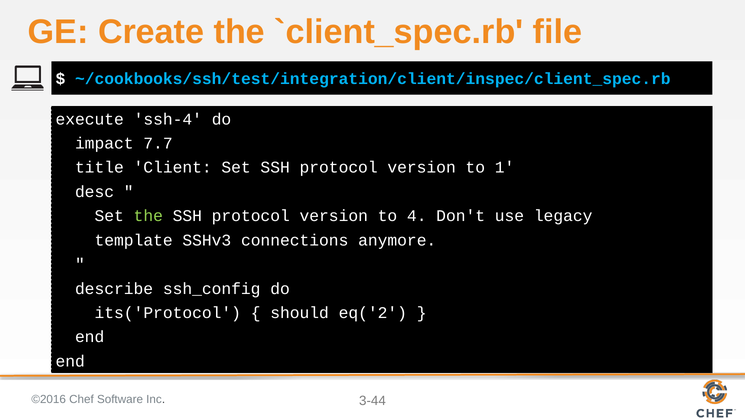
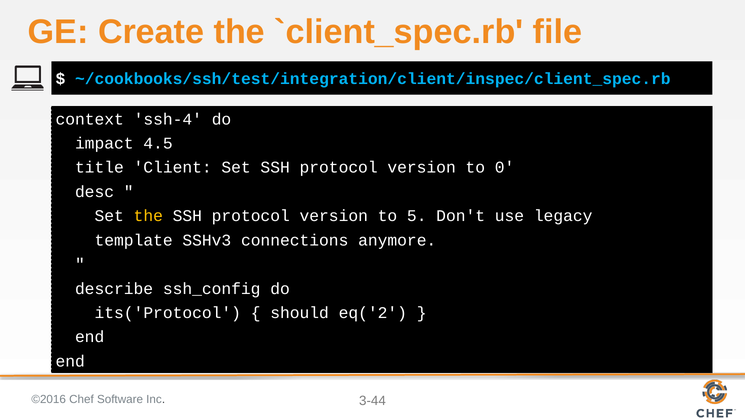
execute: execute -> context (90, 119)
7.7: 7.7 -> 4.5 (158, 143)
1: 1 -> 0 (505, 168)
the colour: light green -> yellow (148, 216)
4: 4 -> 5 (417, 216)
